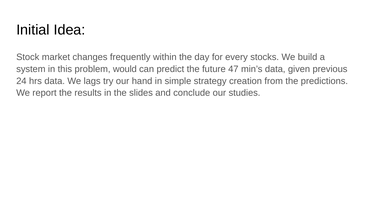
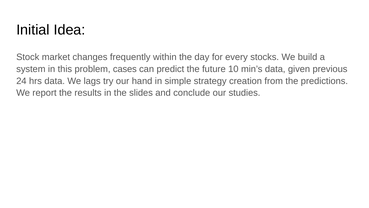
would: would -> cases (125, 69)
47: 47 -> 10 (233, 69)
